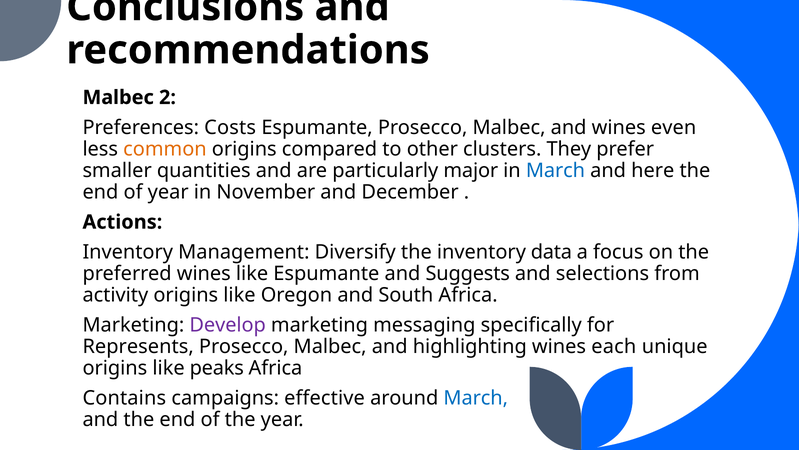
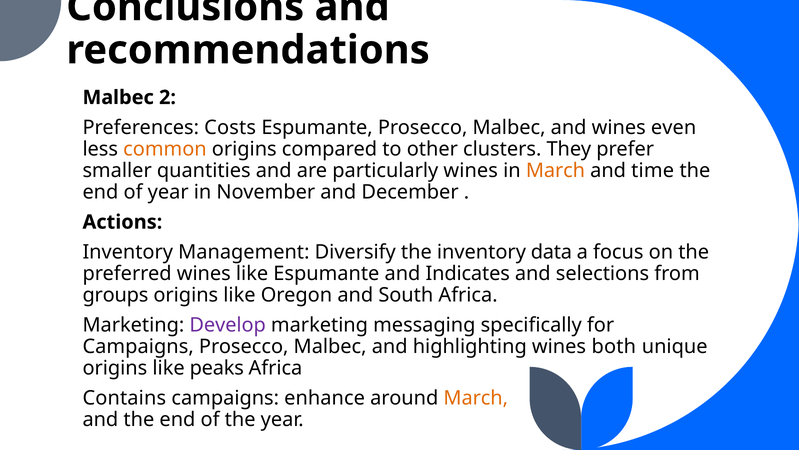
particularly major: major -> wines (471, 170)
March colour: blue -> orange (555, 170)
here: here -> time (653, 170)
Suggests: Suggests -> Indicates (468, 273)
activity: activity -> groups (115, 295)
Represents: Represents -> Campaigns (138, 346)
each: each -> both (614, 346)
effective: effective -> enhance (325, 398)
March colour: blue -> orange (476, 398)
